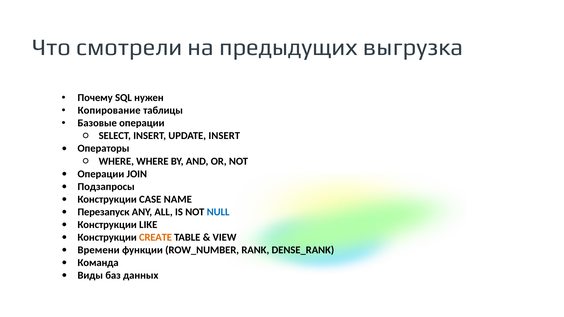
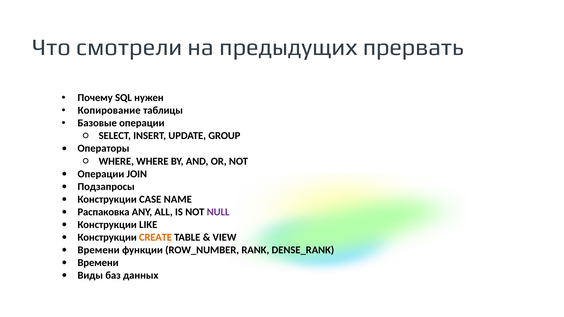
выгрузка: выгрузка -> прервать (413, 47)
UPDATE INSERT: INSERT -> GROUP (224, 136)
Перезапуск: Перезапуск -> Распаковка (104, 212)
NULL colour: blue -> purple (218, 212)
Команда: Команда -> Времени (98, 263)
